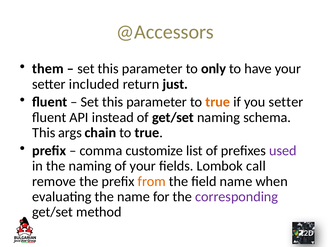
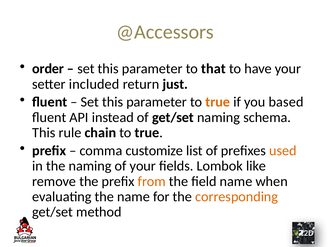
them: them -> order (48, 69)
only: only -> that (213, 69)
you setter: setter -> based (286, 102)
args: args -> rule (70, 133)
used colour: purple -> orange (283, 151)
call: call -> like (256, 166)
corresponding colour: purple -> orange (237, 197)
